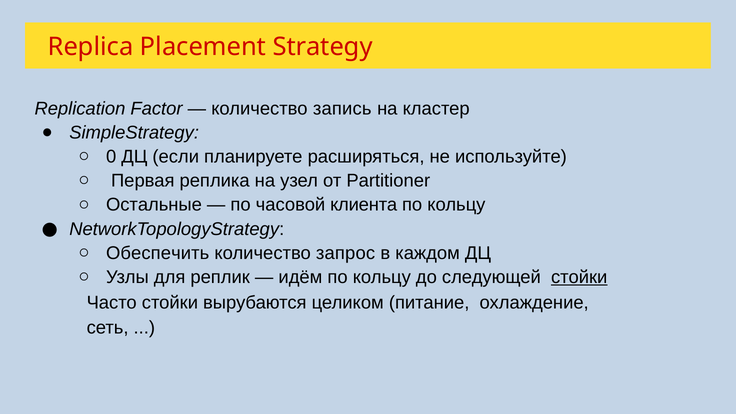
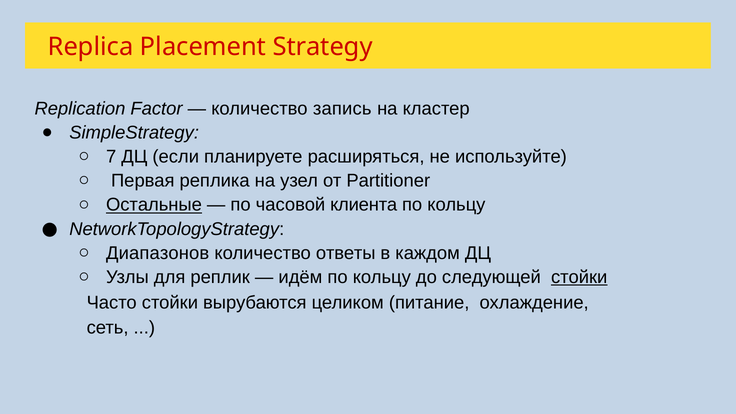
0: 0 -> 7 (111, 157)
Остальные underline: none -> present (154, 205)
Обеспечить: Обеспечить -> Диапазонов (158, 253)
запрос: запрос -> ответы (346, 253)
